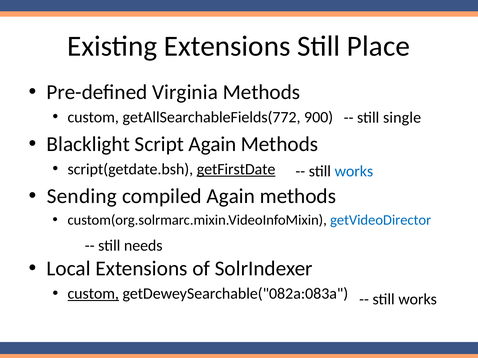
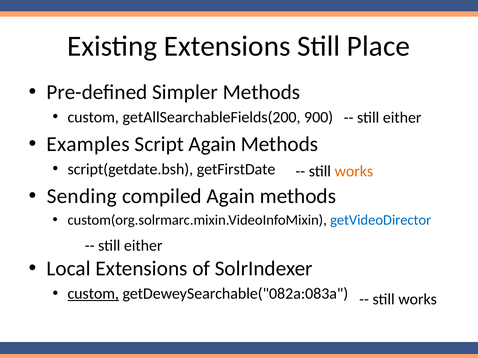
Virginia: Virginia -> Simpler (185, 92)
getAllSearchableFields(772: getAllSearchableFields(772 -> getAllSearchableFields(200 (212, 117)
single: single -> either (402, 118)
Blacklight: Blacklight -> Examples (88, 144)
getFirstDate underline: present -> none (236, 170)
works colour: blue -> orange (354, 172)
needs: needs -> either (143, 246)
